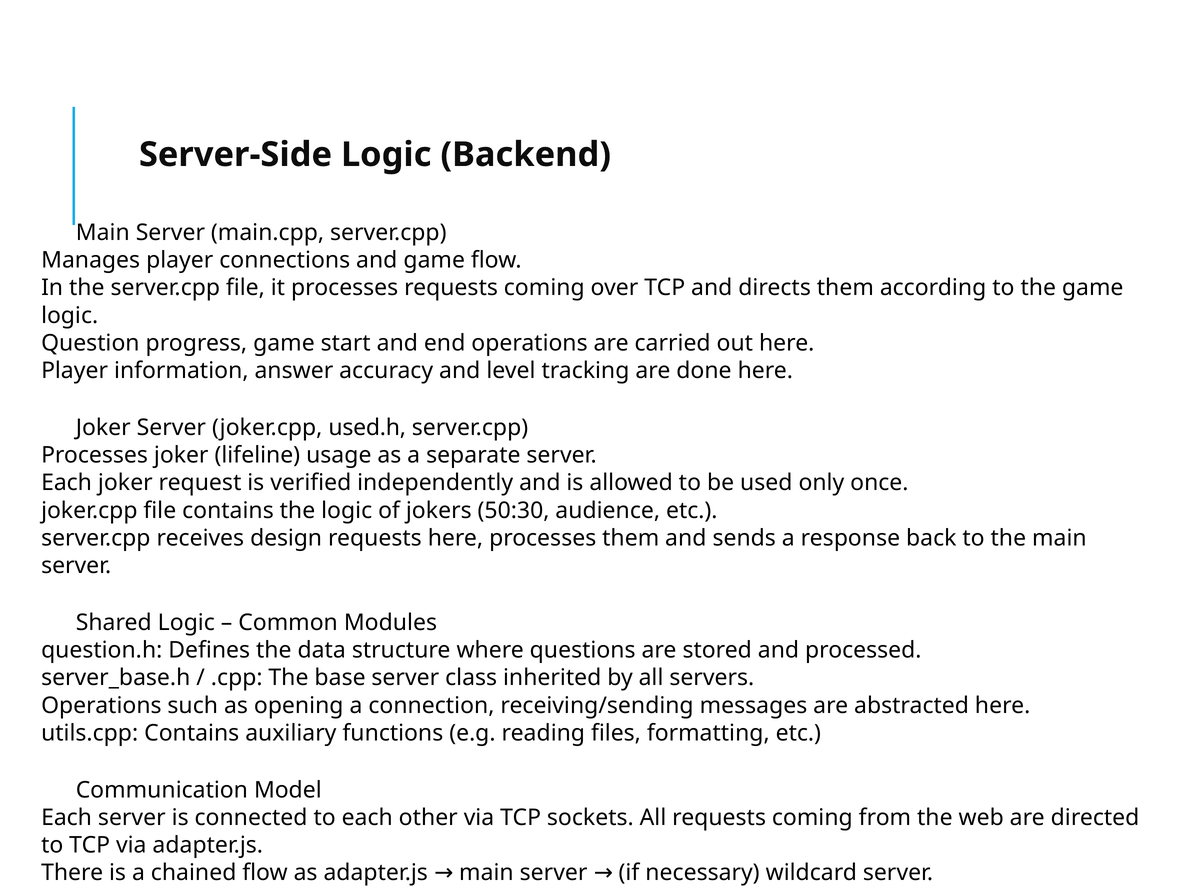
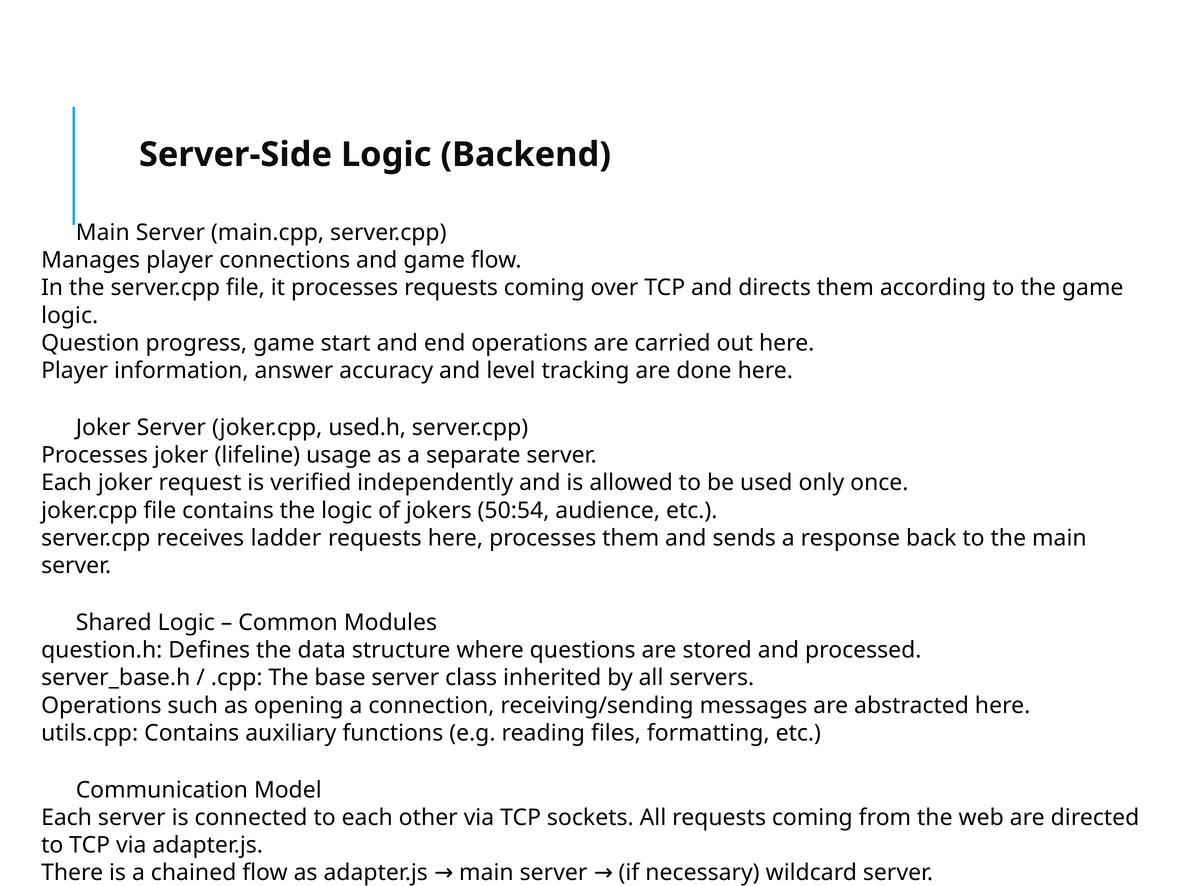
50:30: 50:30 -> 50:54 (514, 510)
design: design -> ladder (286, 538)
